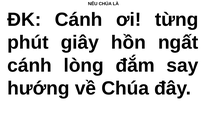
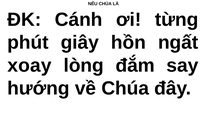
cánh: cánh -> xoay (29, 65)
